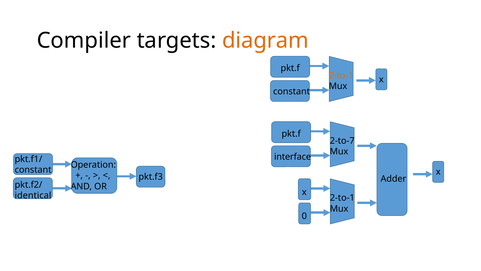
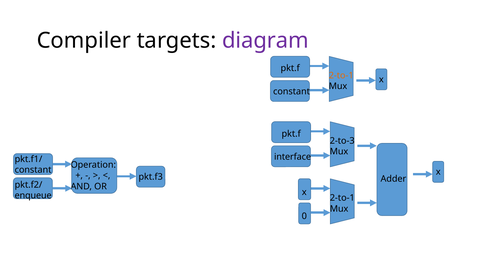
diagram colour: orange -> purple (265, 40)
2-to-7: 2-to-7 -> 2-to-3 (342, 141)
identical: identical -> enqueue (33, 195)
